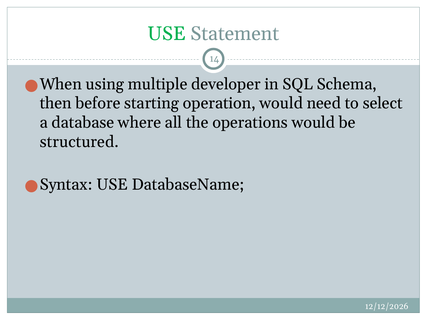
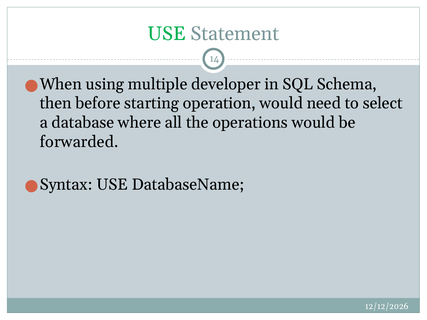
structured: structured -> forwarded (79, 142)
